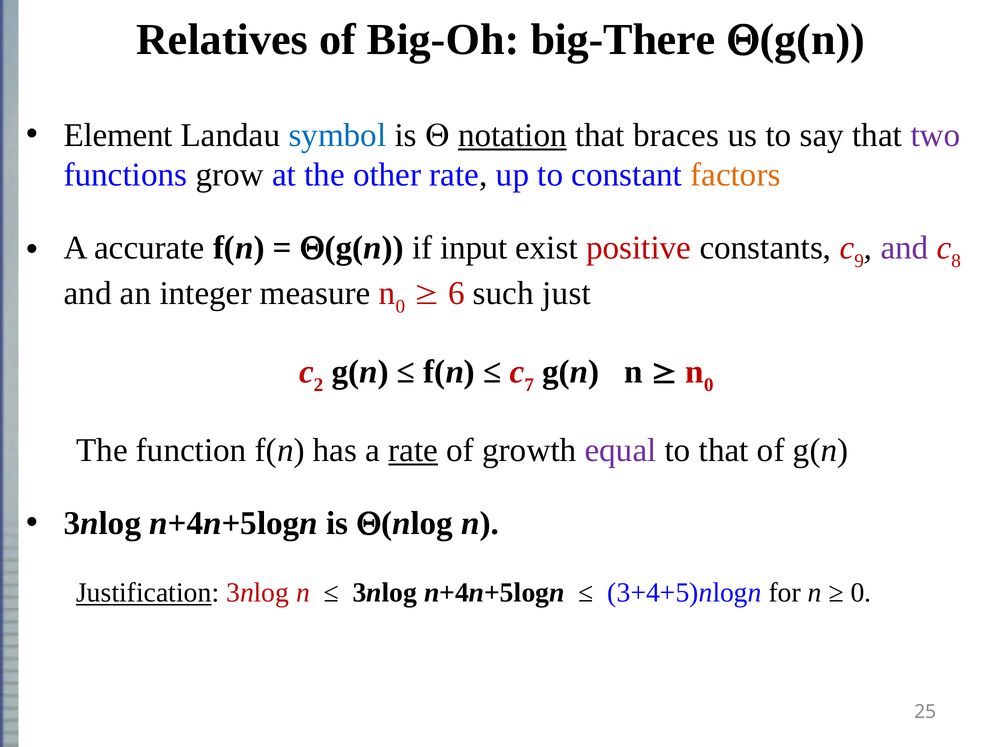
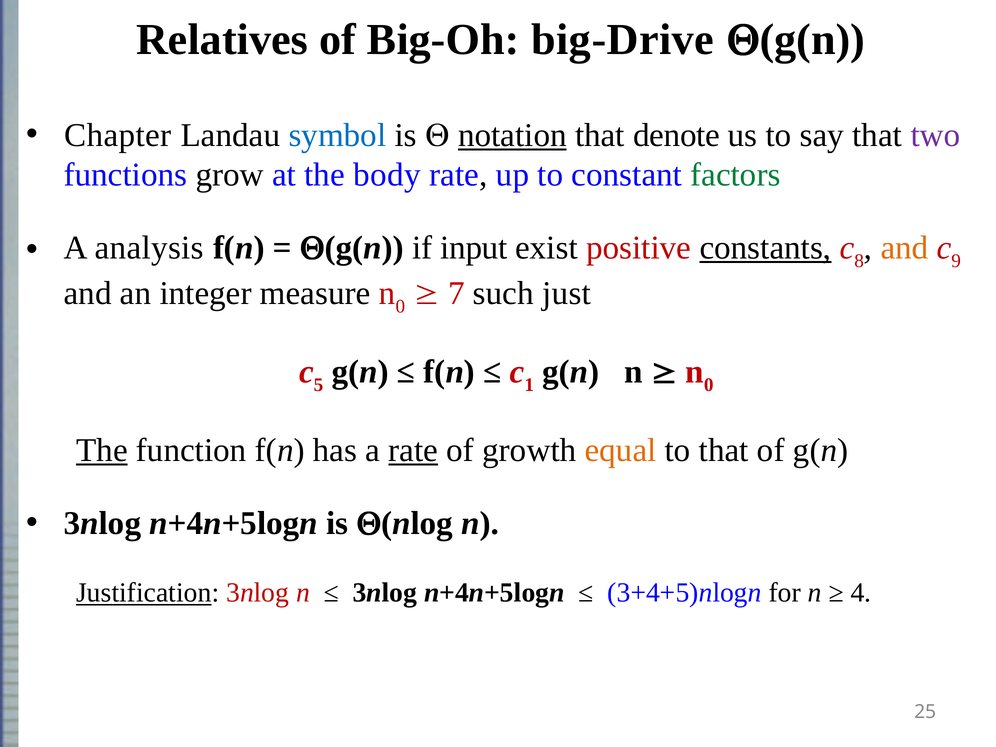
big-There: big-There -> big-Drive (623, 40)
Element: Element -> Chapter (118, 135)
braces: braces -> denote (676, 135)
other: other -> body (387, 175)
factors colour: orange -> green (735, 175)
accurate: accurate -> analysis (149, 248)
constants underline: none -> present (765, 248)
9: 9 -> 8 (859, 261)
and colour: purple -> orange (904, 248)
8: 8 -> 9 (956, 261)
6: 6 -> 7 (456, 293)
2: 2 -> 5 (319, 385)
7: 7 -> 1 (529, 385)
The underline: none -> present (102, 450)
equal colour: purple -> orange (620, 450)
0: 0 -> 4 (861, 593)
